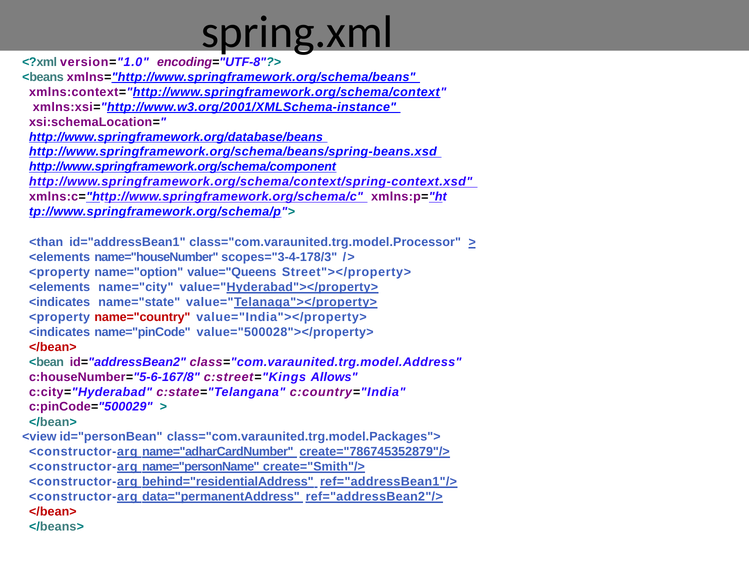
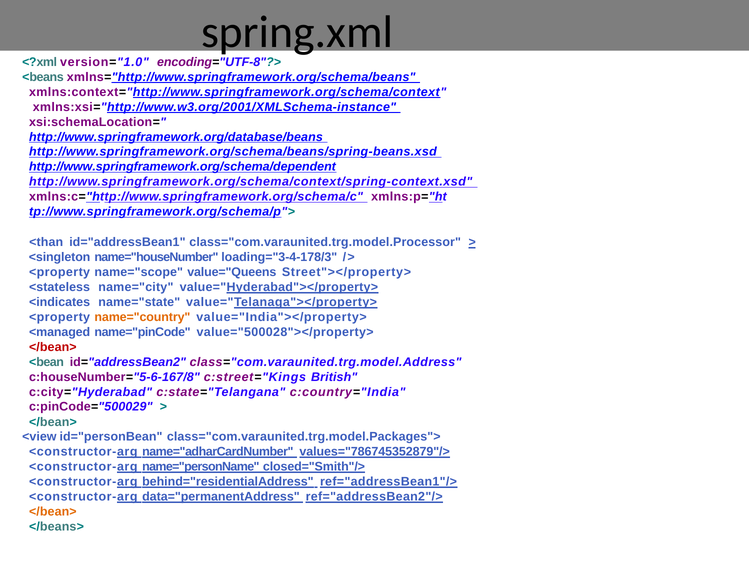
http://www.springframework.org/schema/component: http://www.springframework.org/schema/component -> http://www.springframework.org/schema/dependent (182, 167)
<elements: <elements -> <singleton (60, 258)
scopes="3-4-178/3: scopes="3-4-178/3 -> loading="3-4-178/3 (279, 258)
name="option: name="option -> name="scope (139, 273)
<elements: <elements -> <stateless (60, 288)
name="country colour: red -> orange (142, 318)
<indicates: <indicates -> <managed (60, 333)
Allows: Allows -> British (334, 377)
create="786745352879"/>: create="786745352879"/> -> values="786745352879"/> (375, 452)
create="Smith"/>: create="Smith"/> -> closed="Smith"/> (314, 467)
</bean> colour: red -> orange (53, 512)
